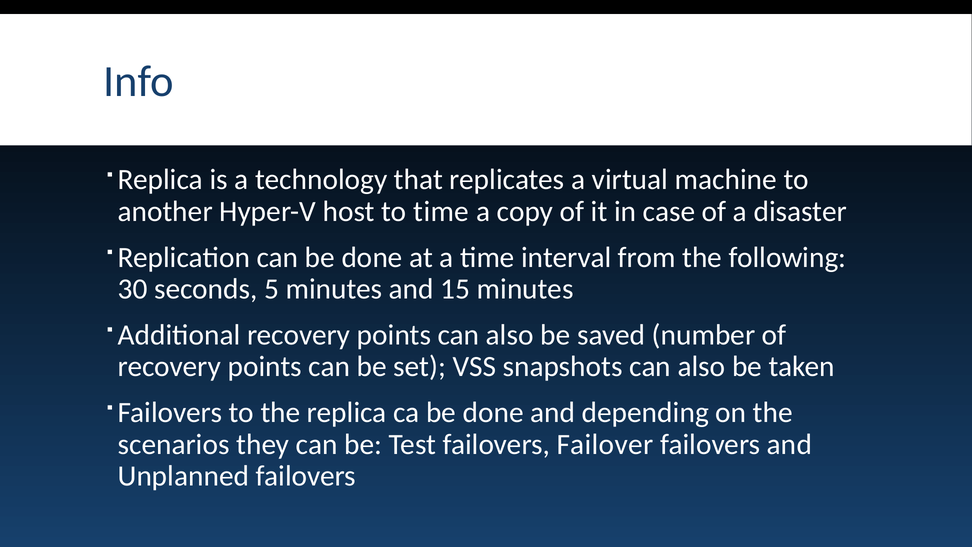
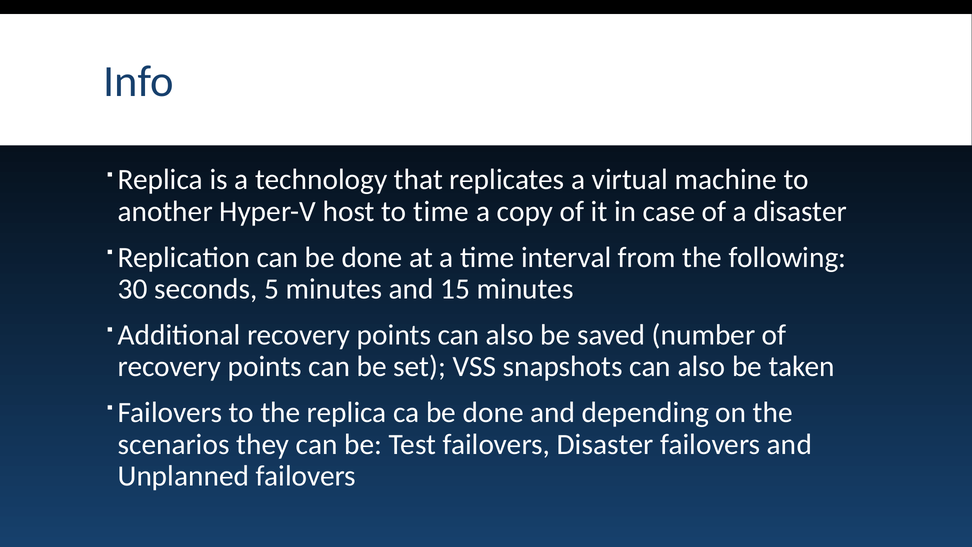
failovers Failover: Failover -> Disaster (605, 444)
